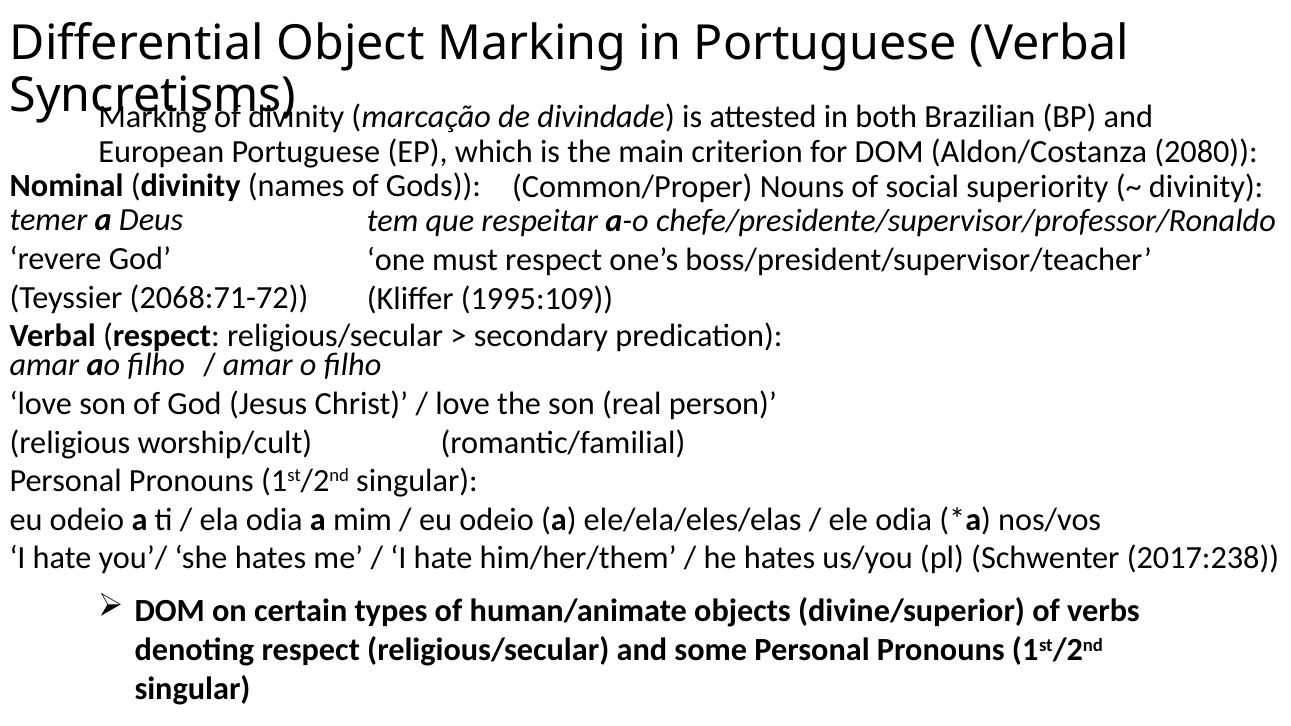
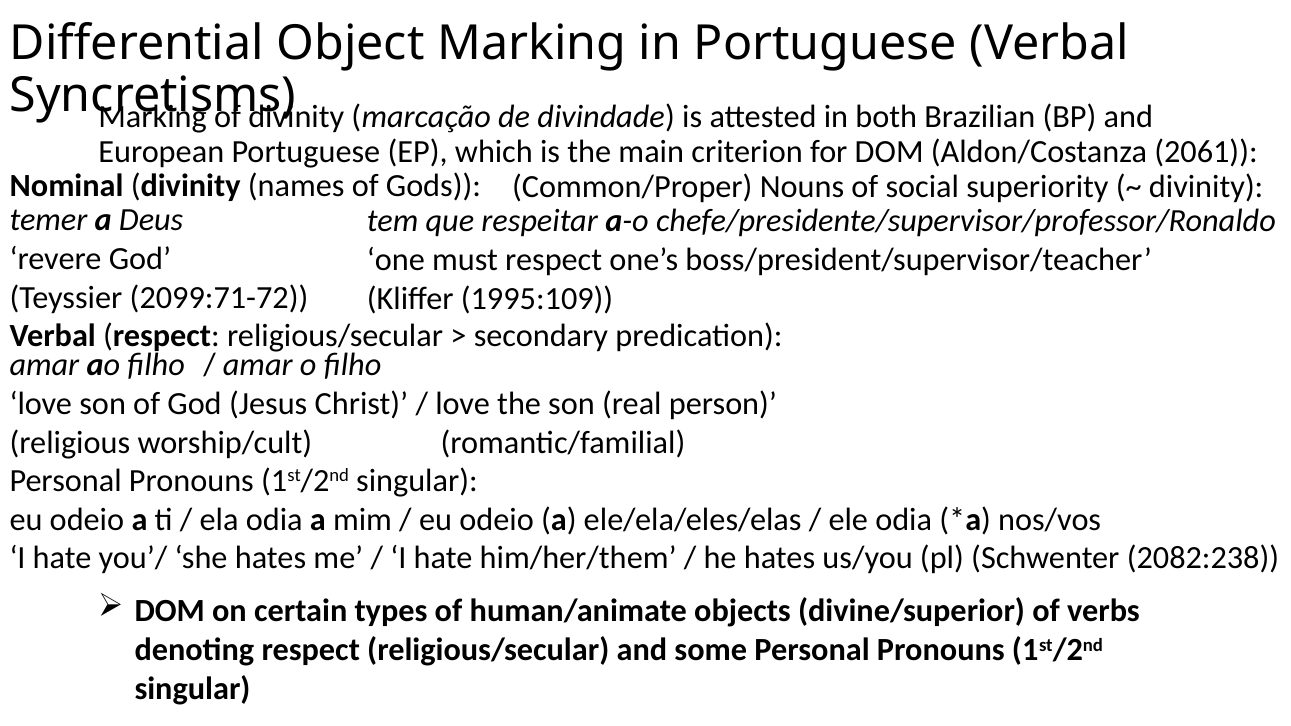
2080: 2080 -> 2061 (1206, 152)
2068:71-72: 2068:71-72 -> 2099:71-72 (219, 297)
2017:238: 2017:238 -> 2082:238 (1203, 558)
